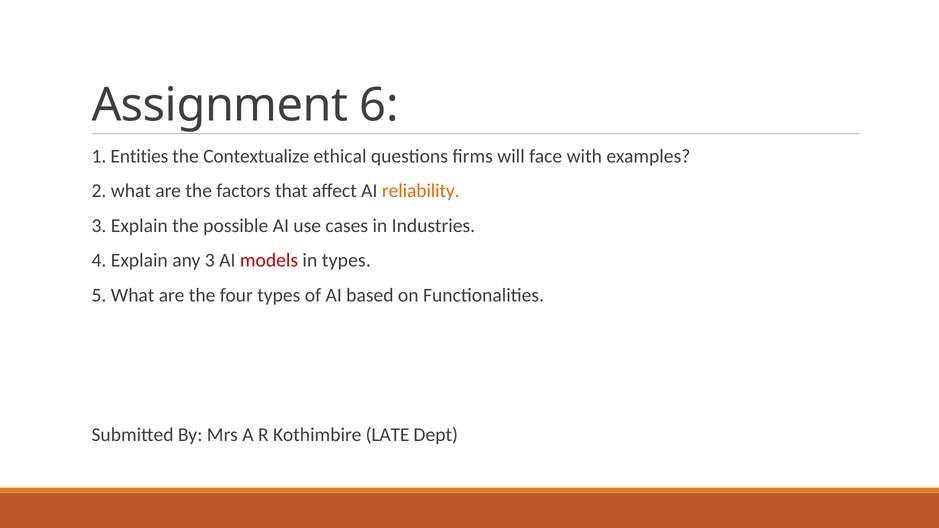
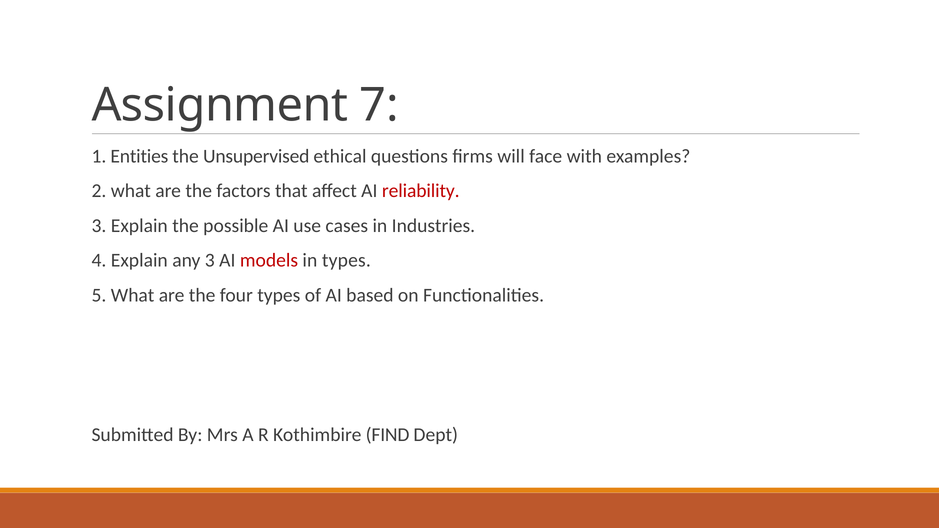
6: 6 -> 7 (379, 105)
Contextualize: Contextualize -> Unsupervised (256, 156)
reliability colour: orange -> red (421, 191)
LATE: LATE -> FIND (388, 435)
